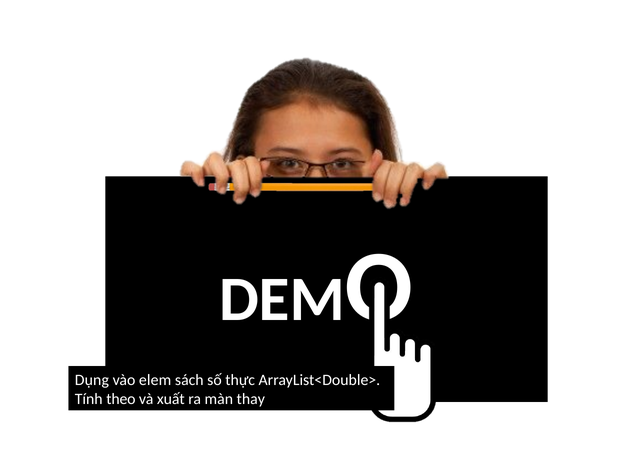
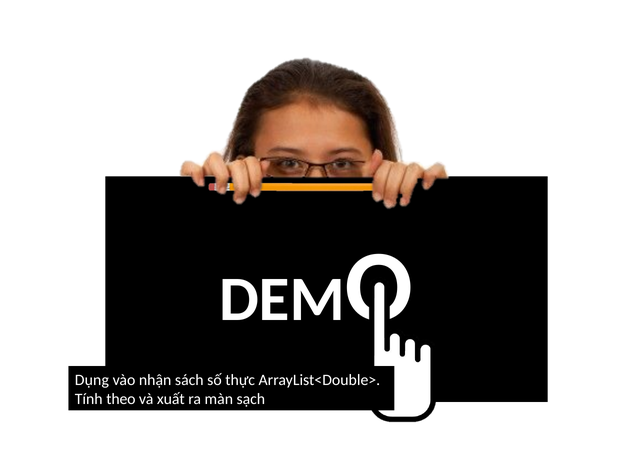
elem: elem -> nhận (155, 380)
thay: thay -> sạch (251, 399)
